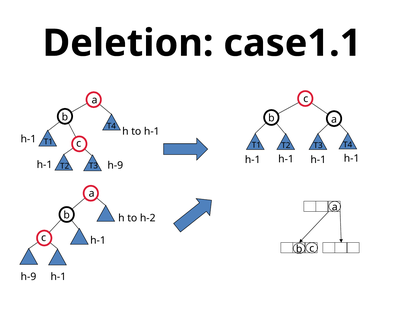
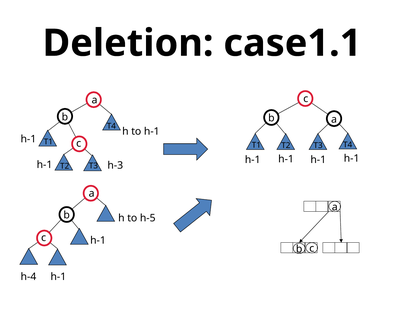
h-9: h-9 -> h-3 (115, 166)
h-2: h-2 -> h-5 (148, 219)
h-9: h-9 -> h-4 (28, 277)
